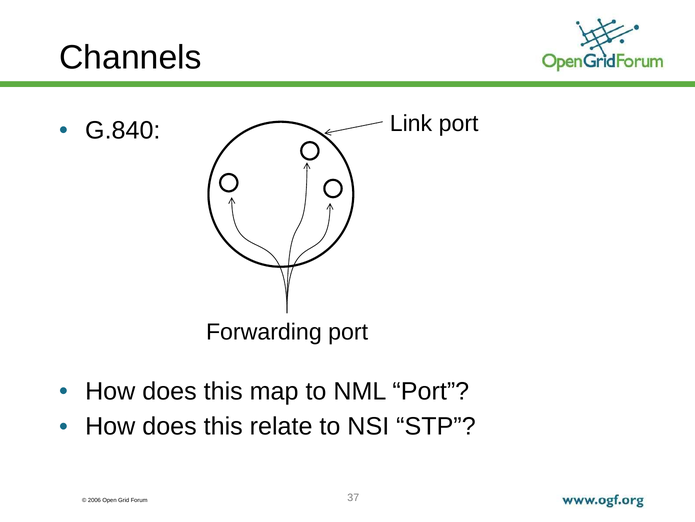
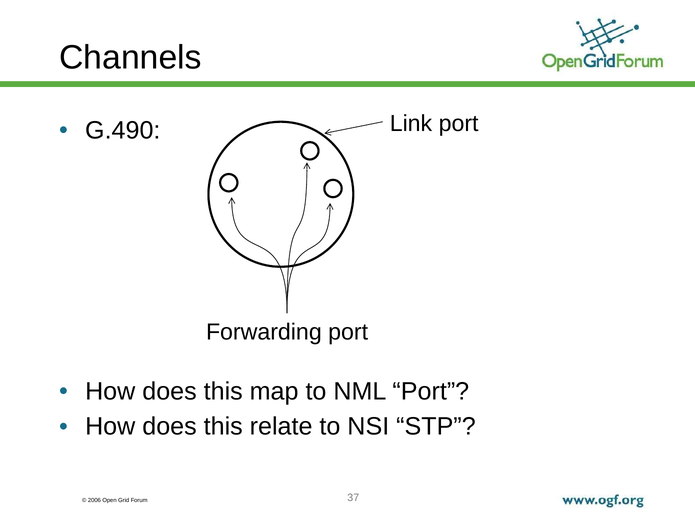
G.840: G.840 -> G.490 (123, 130)
